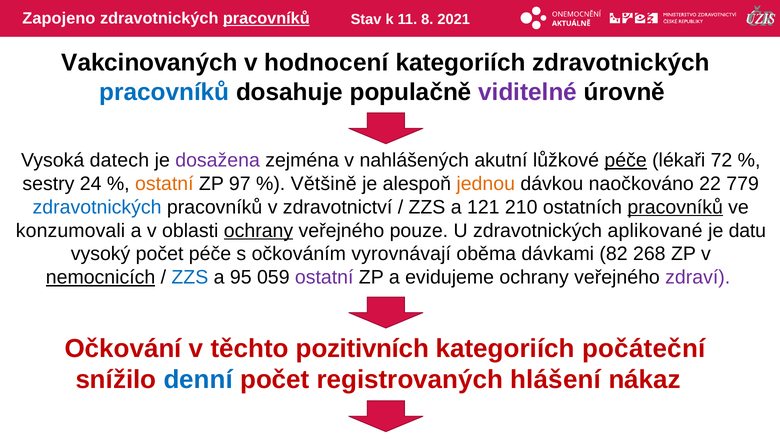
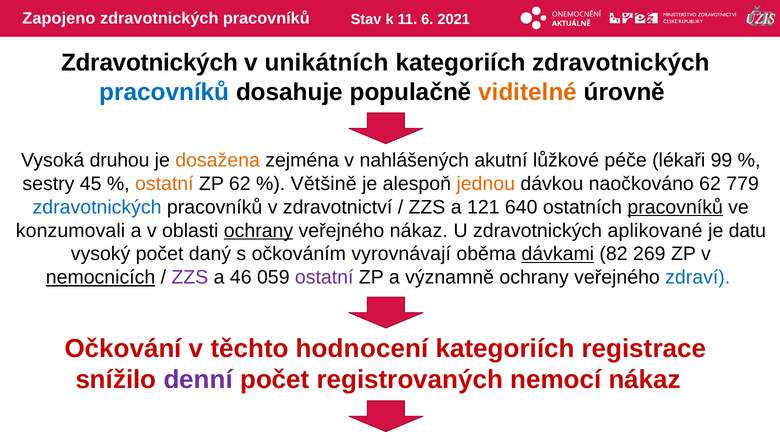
pracovníků underline: present -> none (266, 18)
8: 8 -> 6 (427, 19)
Vakcinovaných: Vakcinovaných -> Zdravotnických (150, 63)
hodnocení: hodnocení -> unikátních (326, 63)
viditelné colour: purple -> orange (528, 92)
datech: datech -> druhou (120, 160)
dosažena colour: purple -> orange (218, 160)
péče underline: present -> none (626, 160)
72: 72 -> 99 (721, 160)
24: 24 -> 45 (91, 184)
ZP 97: 97 -> 62 (240, 184)
naočkováno 22: 22 -> 62 (710, 184)
210: 210 -> 640 (521, 207)
veřejného pouze: pouze -> nákaz (419, 230)
počet péče: péče -> daný (210, 254)
dávkami underline: none -> present (558, 254)
268: 268 -> 269 (649, 254)
ZZS colour: blue -> purple (190, 277)
95: 95 -> 46 (241, 277)
evidujeme: evidujeme -> významně (450, 277)
zdraví colour: purple -> blue (698, 277)
pozitivních: pozitivních -> hodnocení (362, 348)
počáteční: počáteční -> registrace (644, 348)
denní colour: blue -> purple (198, 379)
hlášení: hlášení -> nemocí (556, 379)
